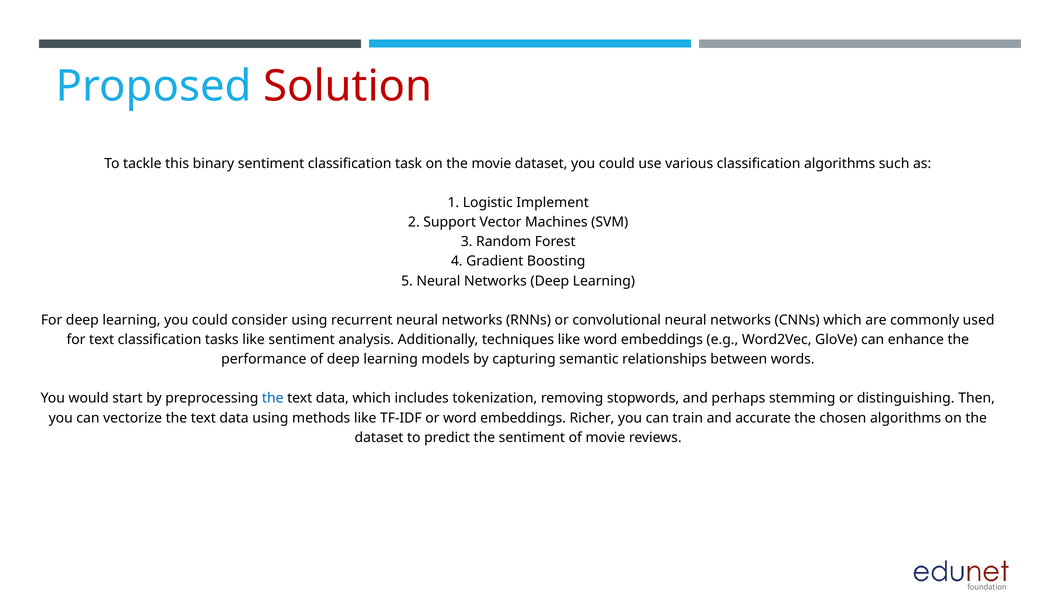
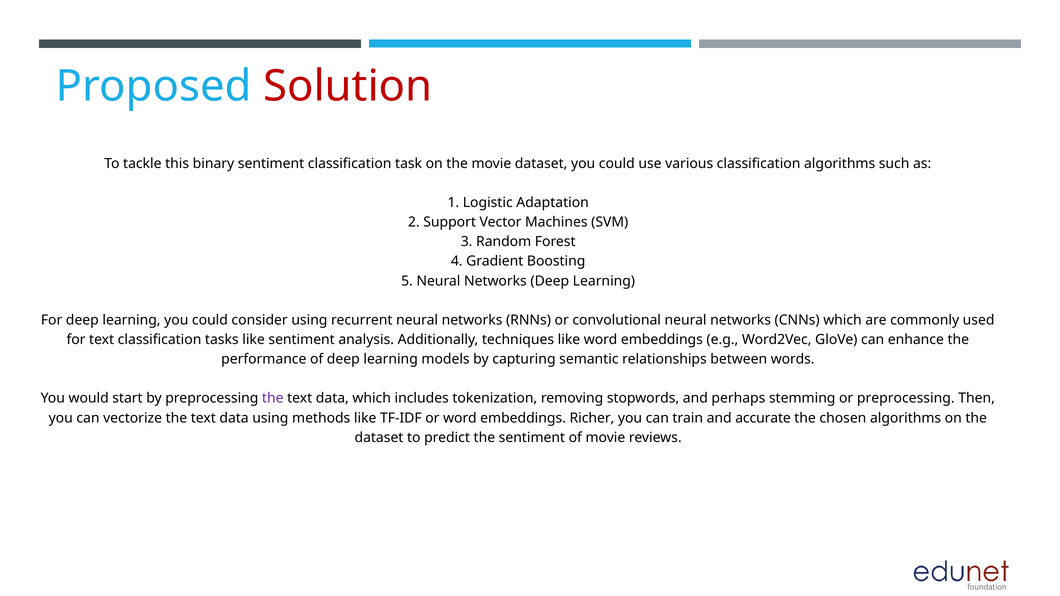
Implement: Implement -> Adaptation (553, 203)
the colour: blue -> purple (273, 398)
or distinguishing: distinguishing -> preprocessing (906, 398)
